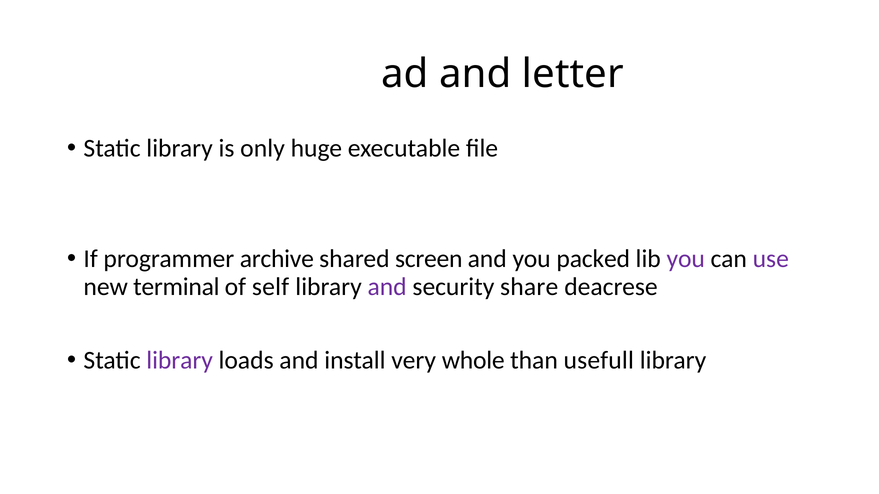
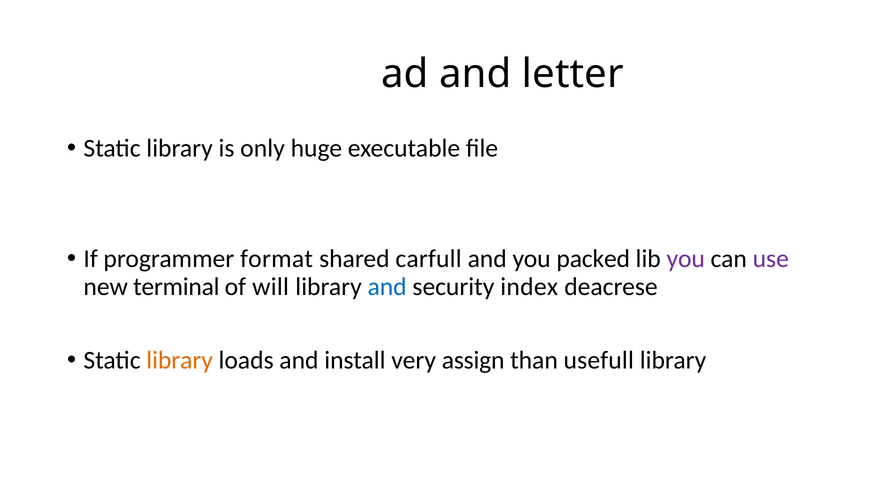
archive: archive -> format (277, 259)
screen: screen -> carfull (429, 259)
self: self -> will (271, 287)
and colour: purple -> blue (387, 287)
share: share -> index (529, 287)
library colour: purple -> orange (180, 361)
whole: whole -> assign (473, 361)
